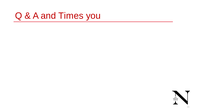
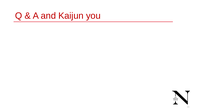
Times: Times -> Kaijun (71, 16)
